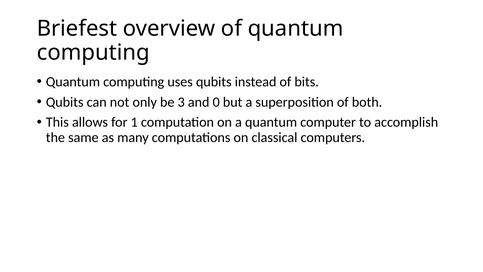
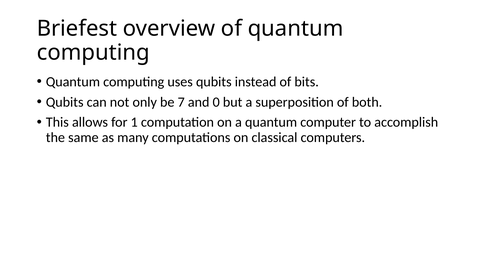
3: 3 -> 7 (181, 102)
